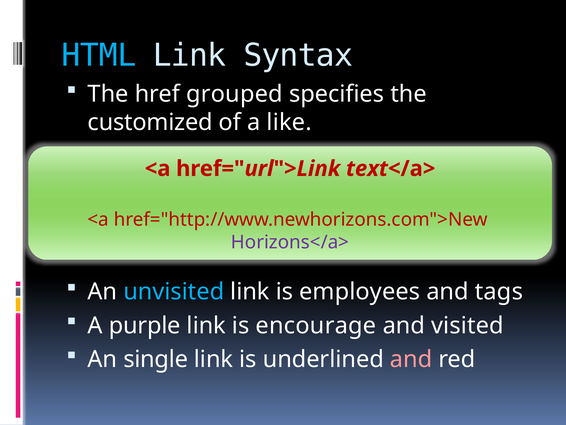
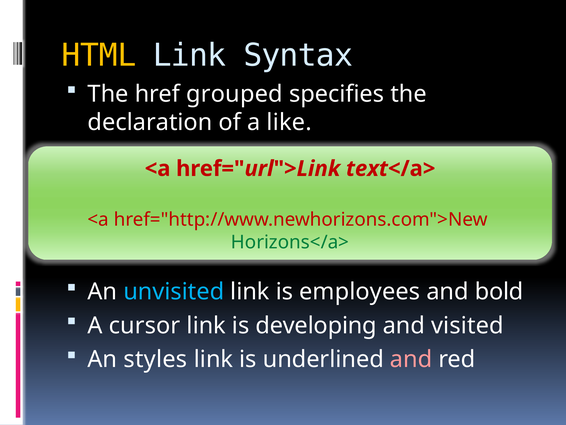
HTML colour: light blue -> yellow (99, 56)
customized: customized -> declaration (150, 122)
Horizons</a> colour: purple -> green (290, 242)
tags: tags -> bold (499, 291)
purple: purple -> cursor (145, 325)
encourage: encourage -> developing (316, 325)
single: single -> styles (155, 359)
